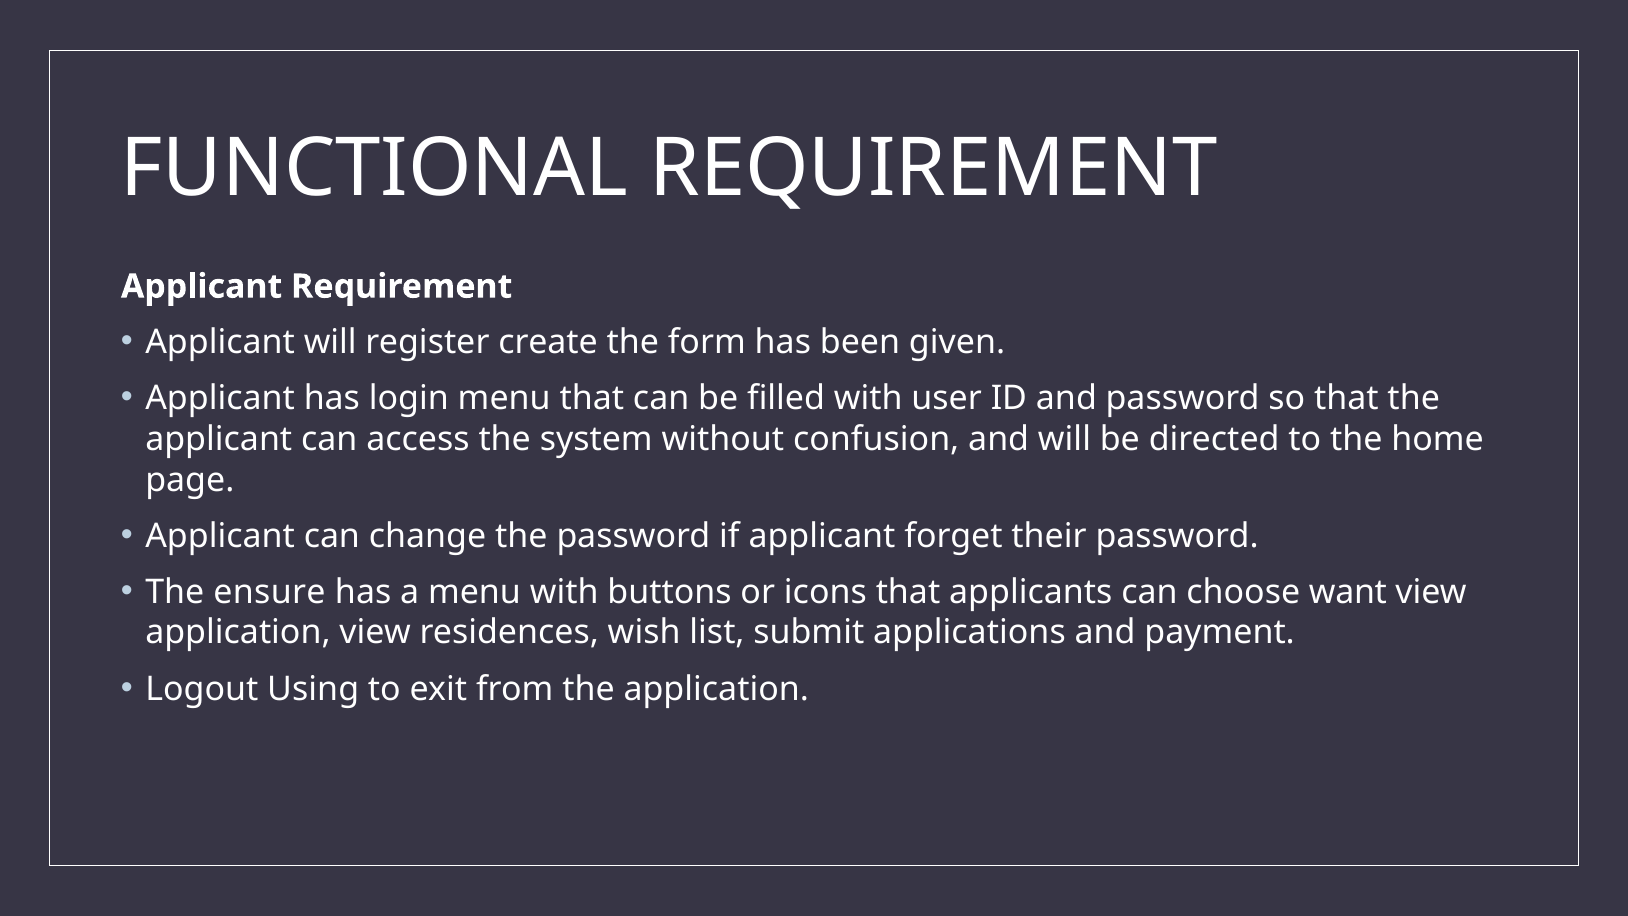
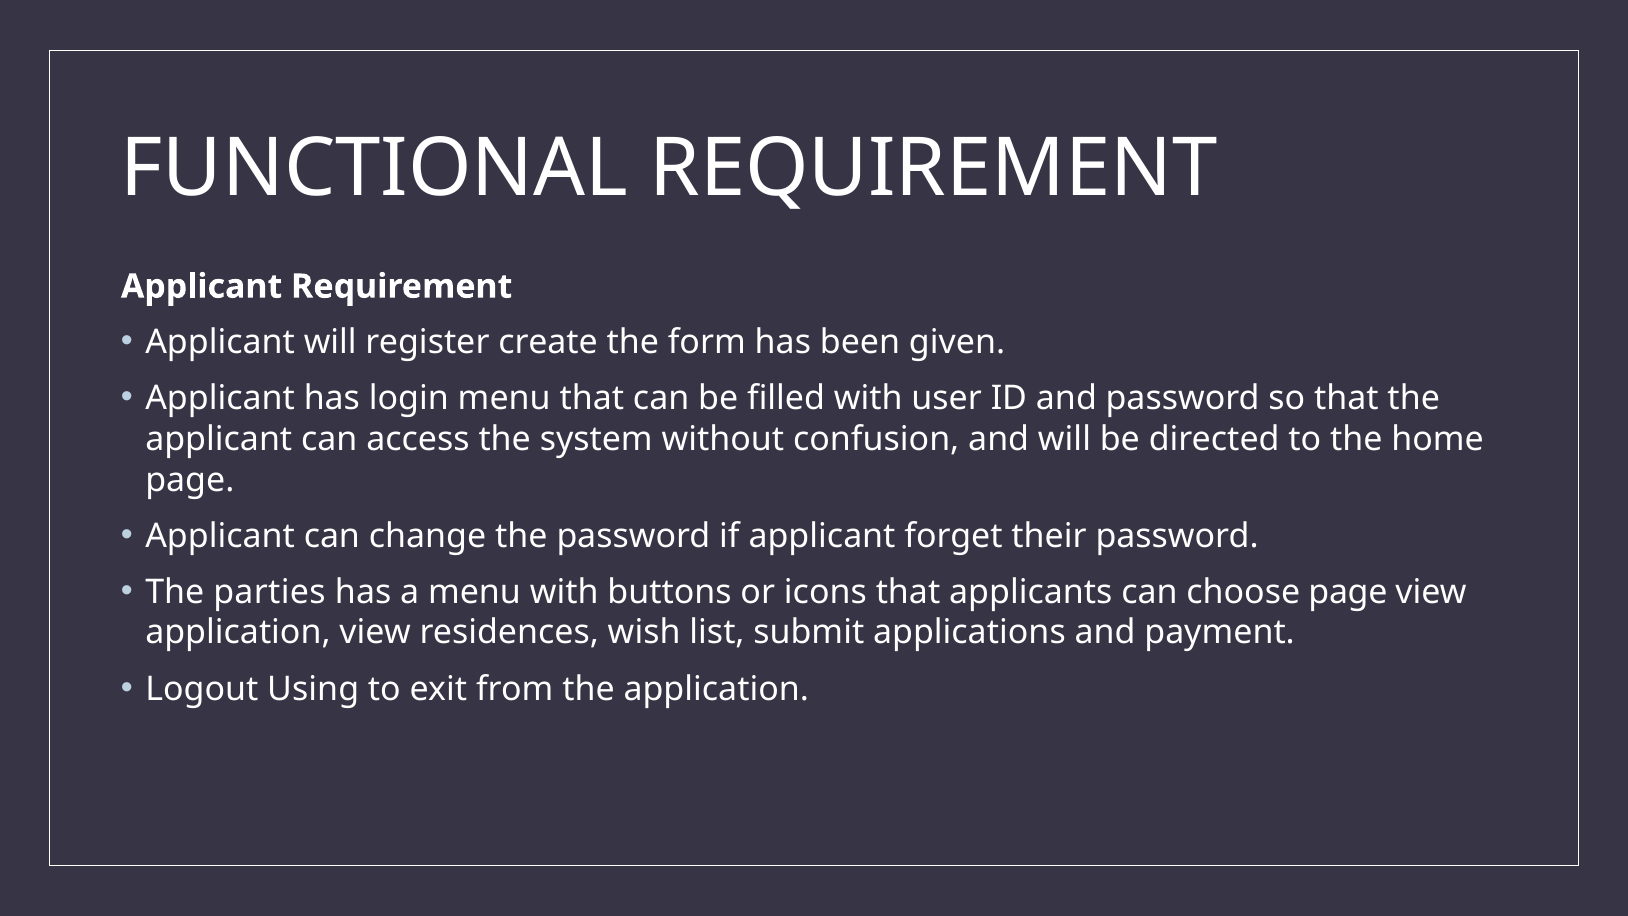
ensure: ensure -> parties (269, 592)
choose want: want -> page (1348, 592)
